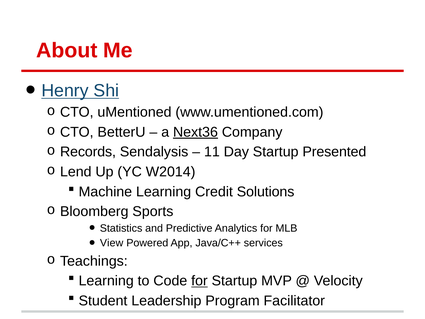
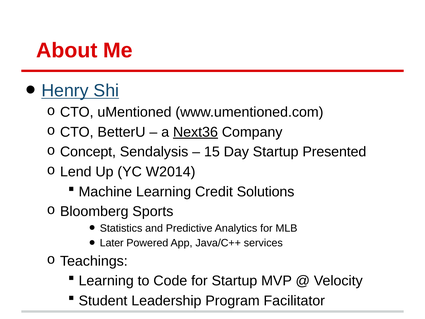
Records: Records -> Concept (88, 152)
11: 11 -> 15 (212, 152)
View: View -> Later (112, 243)
for underline: present -> none (199, 281)
